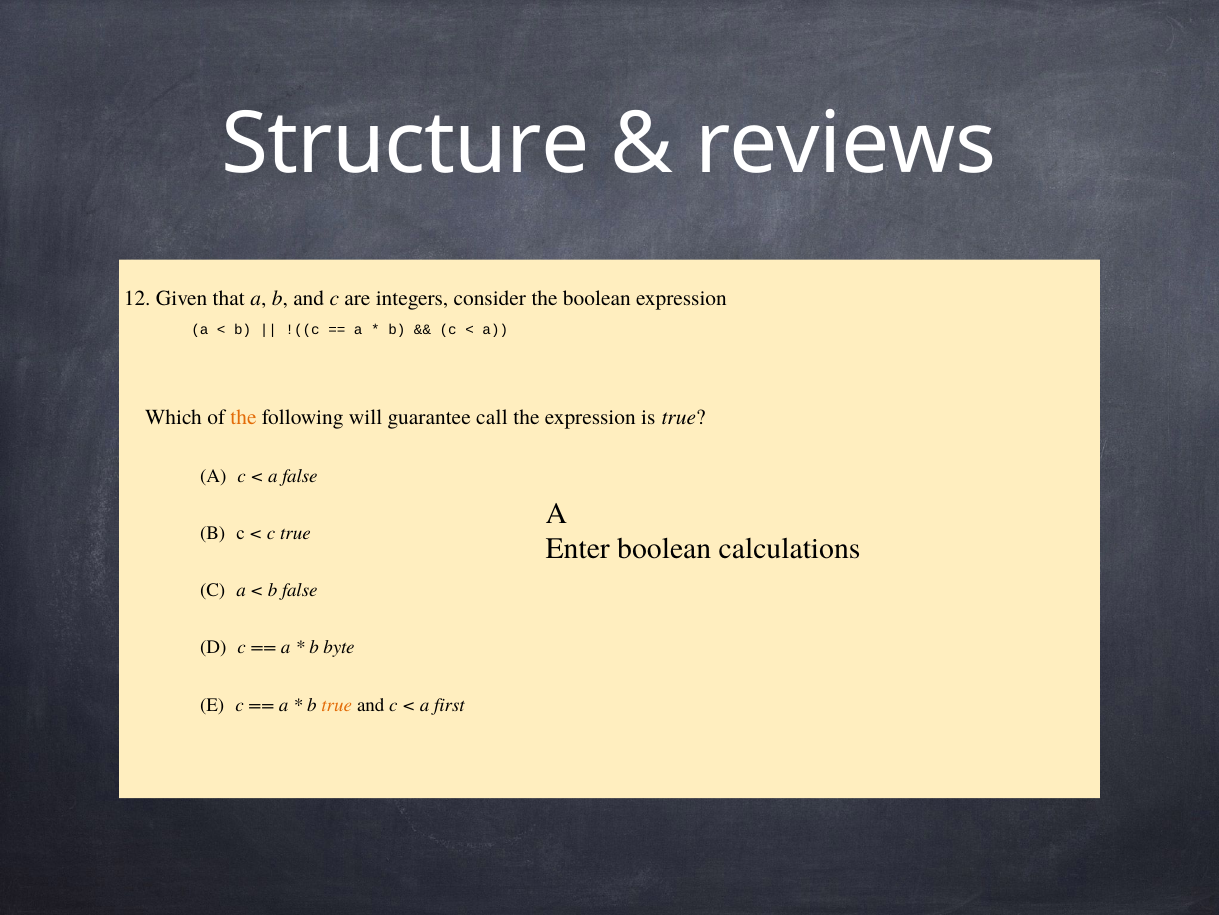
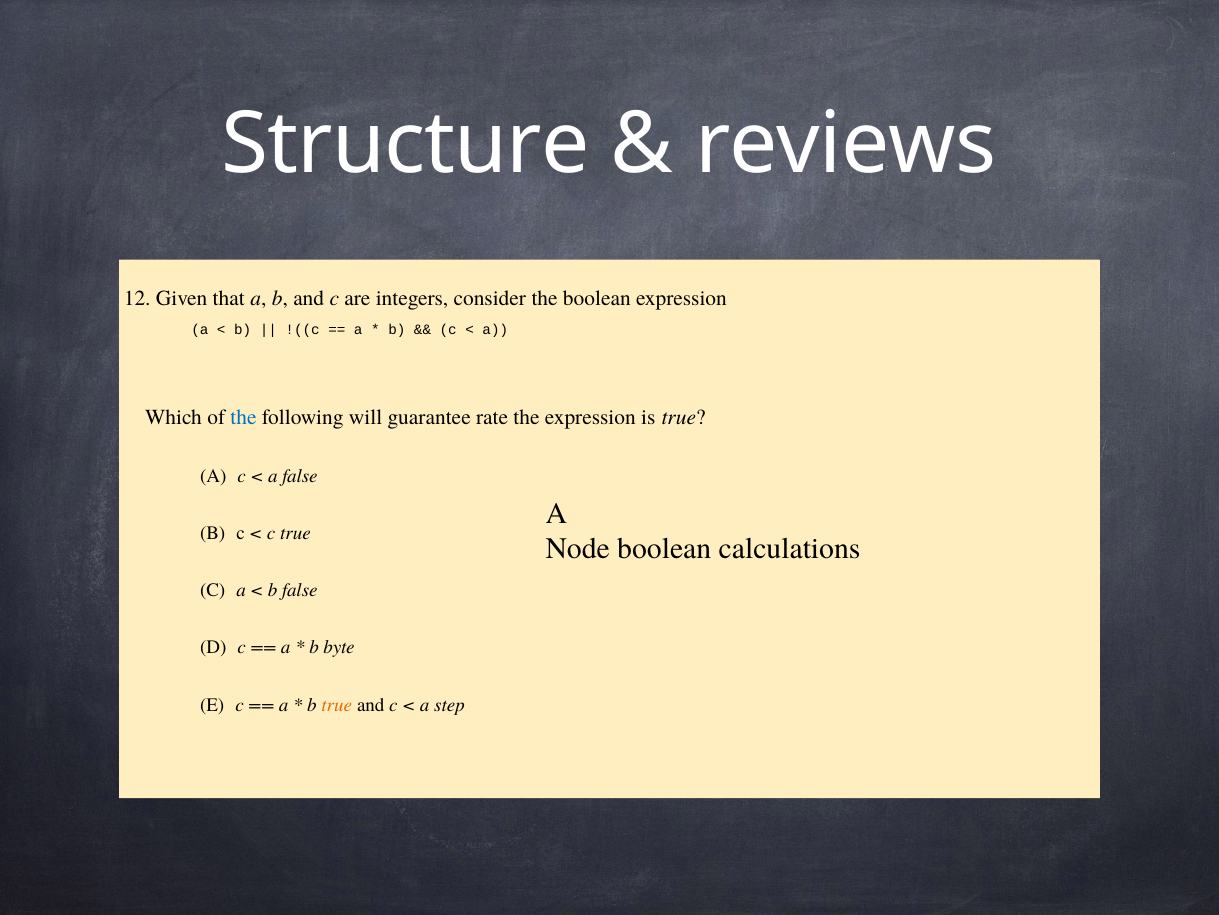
the colour: orange -> blue (244, 417)
call: call -> rate (492, 417)
Enter: Enter -> Node (578, 548)
first: first -> step (449, 704)
